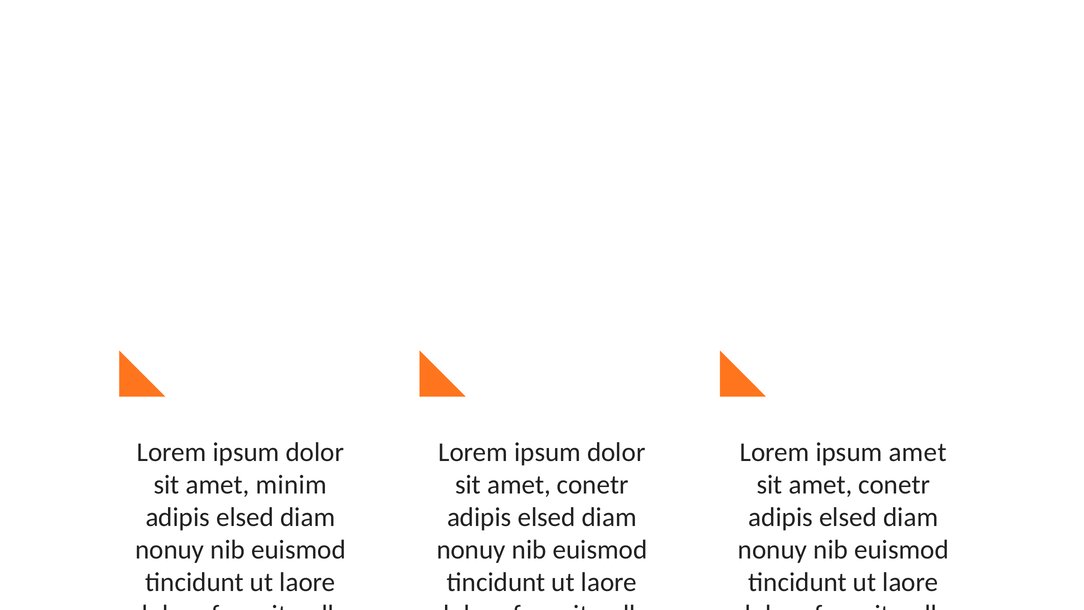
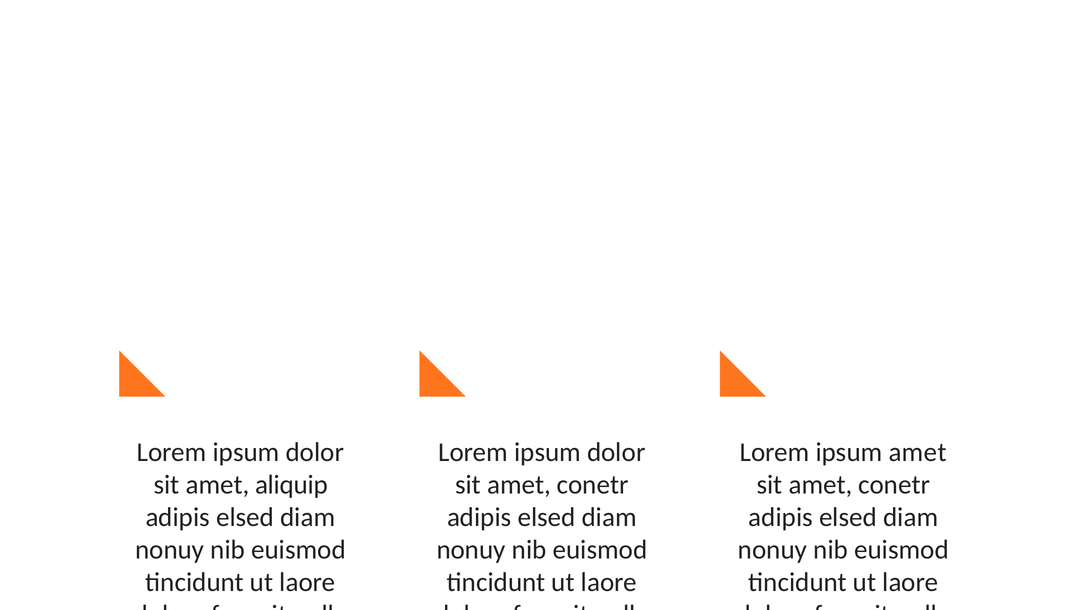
minim: minim -> aliquip (291, 485)
